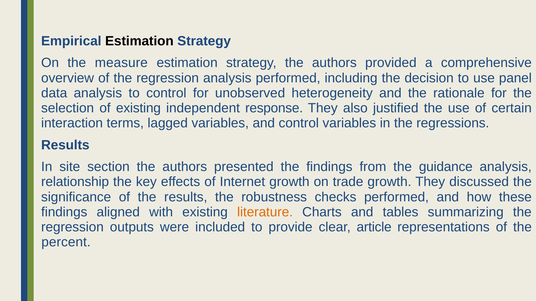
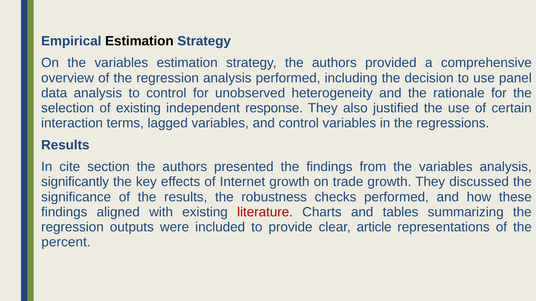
On the measure: measure -> variables (121, 63)
site: site -> cite (70, 167)
from the guidance: guidance -> variables (446, 167)
relationship: relationship -> significantly (75, 182)
literature colour: orange -> red (265, 212)
